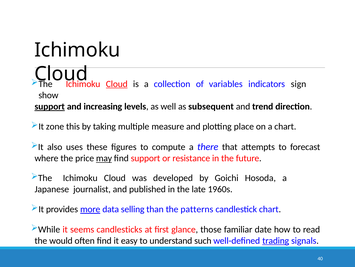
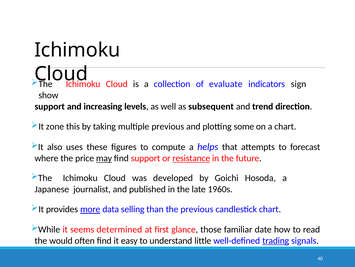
Cloud underline: present -> none (117, 84)
variables: variables -> evaluate (226, 84)
support underline: present -> none (50, 106)
multiple measure: measure -> previous (168, 126)
place: place -> some (244, 126)
there: there -> helps (208, 146)
resistance underline: none -> present (191, 158)
the patterns: patterns -> previous (197, 209)
candlesticks: candlesticks -> determined (119, 229)
such: such -> little (203, 240)
